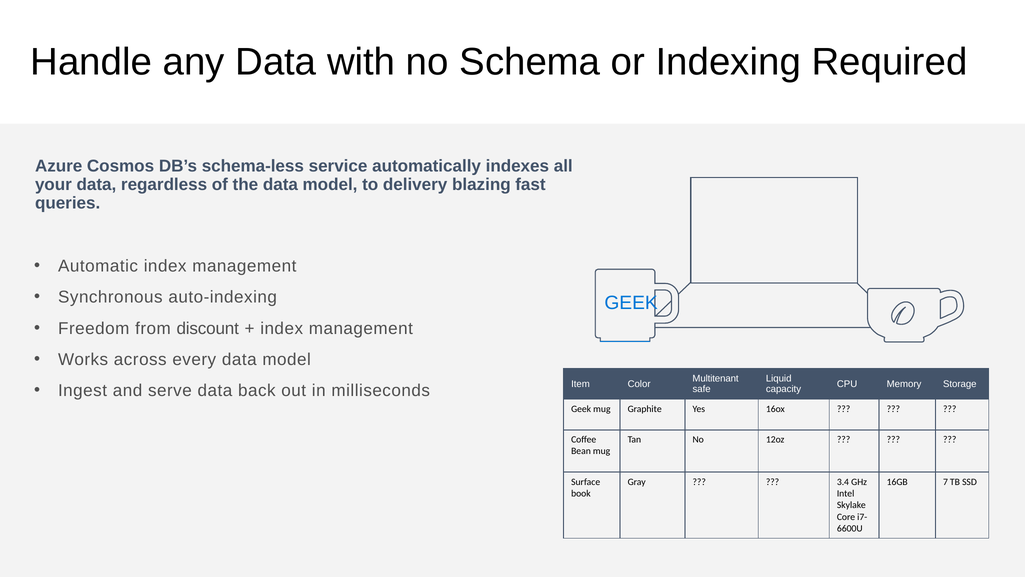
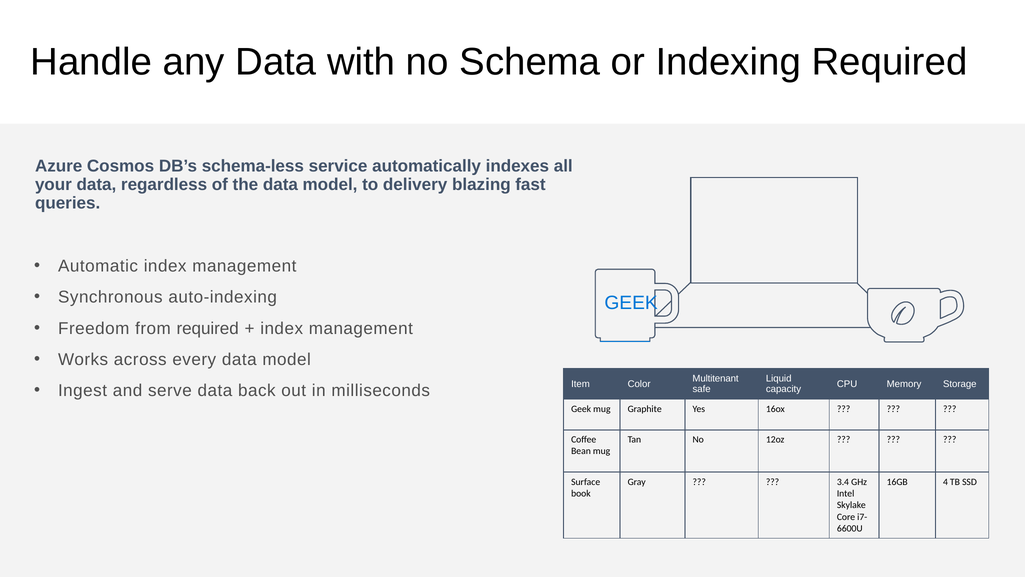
from discount: discount -> required (208, 328)
7: 7 -> 4 (945, 481)
